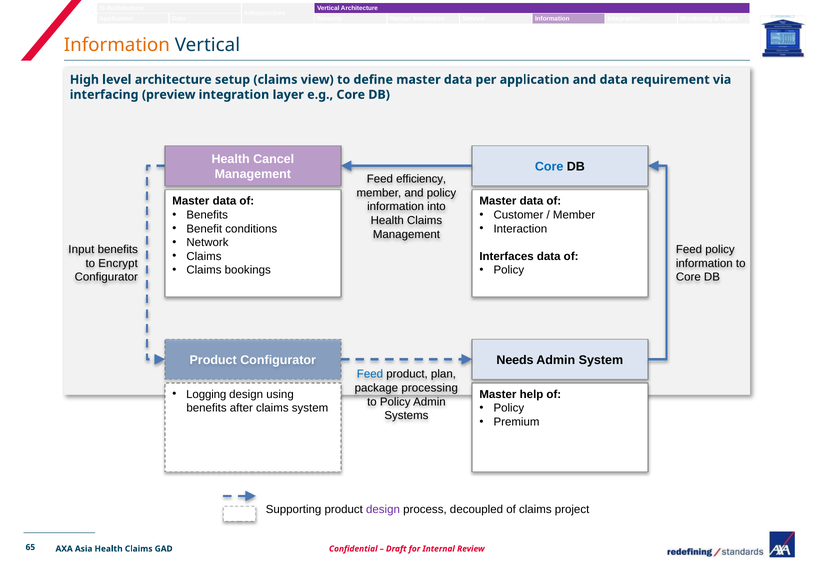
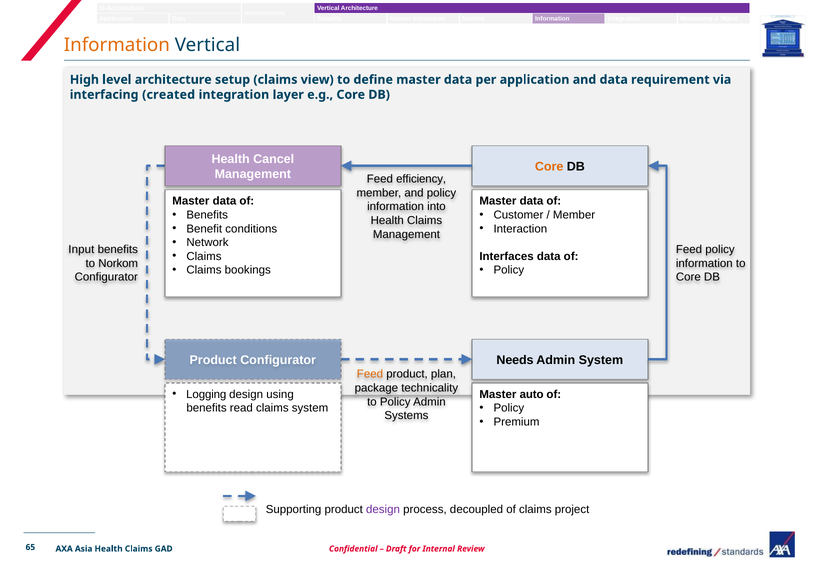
preview: preview -> created (169, 95)
Core colour: blue -> orange (549, 166)
Encrypt: Encrypt -> Norkom (118, 263)
Feed colour: blue -> orange (370, 374)
processing: processing -> technicality (430, 388)
help: help -> auto (532, 394)
after: after -> read (241, 408)
